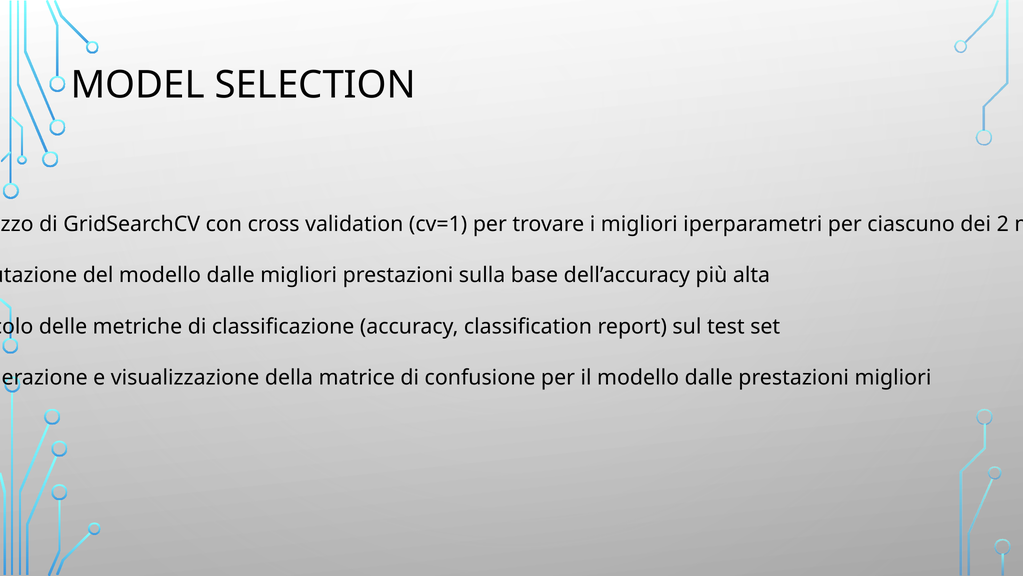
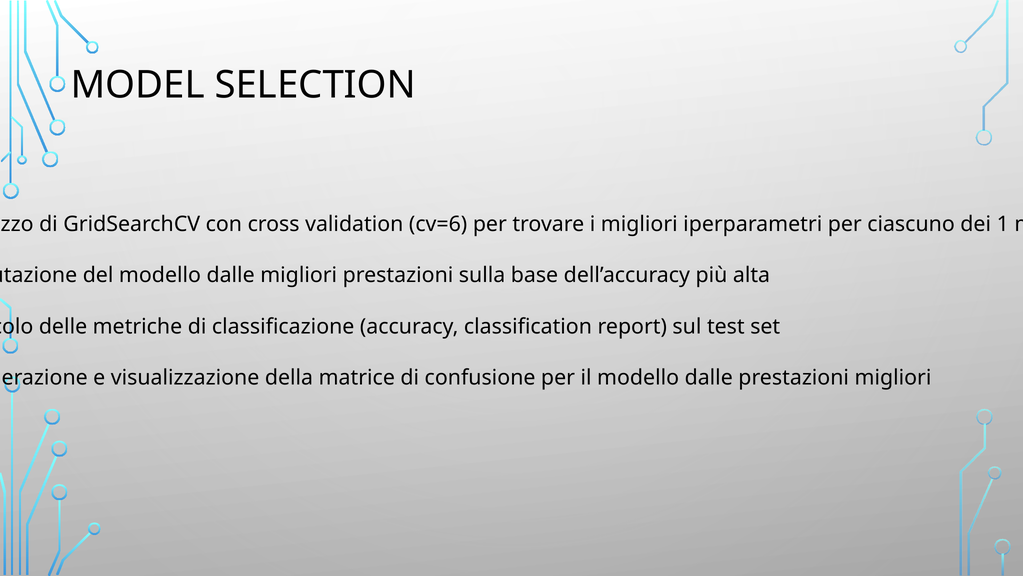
cv=1: cv=1 -> cv=6 (438, 224)
2: 2 -> 1 (1003, 224)
